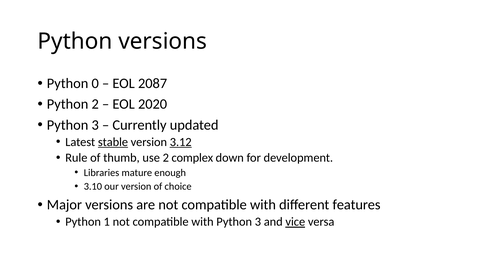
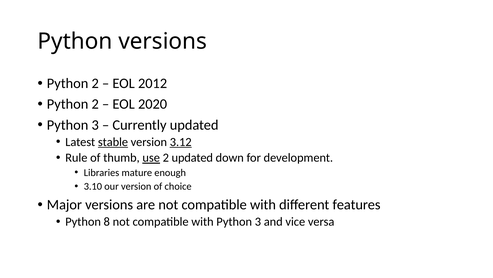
0: 0 -> 2 (95, 83)
2087: 2087 -> 2012 (153, 83)
use underline: none -> present (151, 157)
2 complex: complex -> updated (192, 157)
1: 1 -> 8 (107, 221)
vice underline: present -> none (295, 221)
